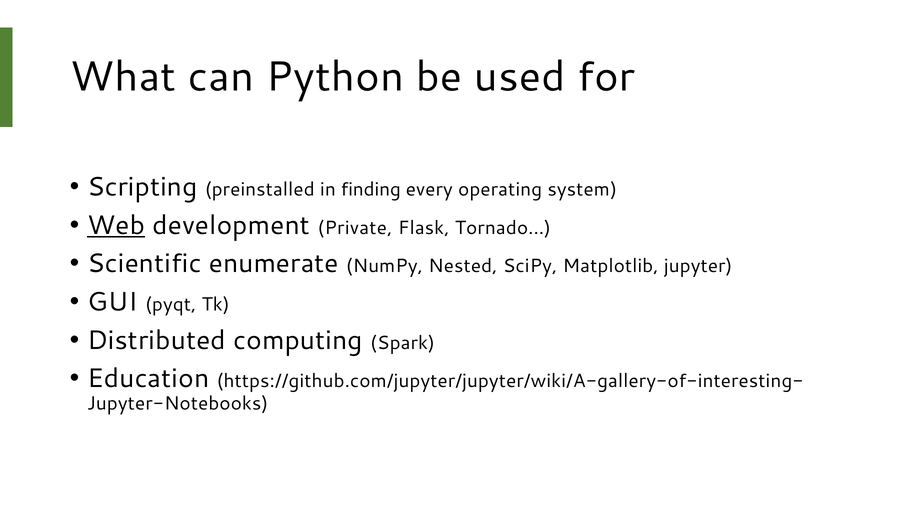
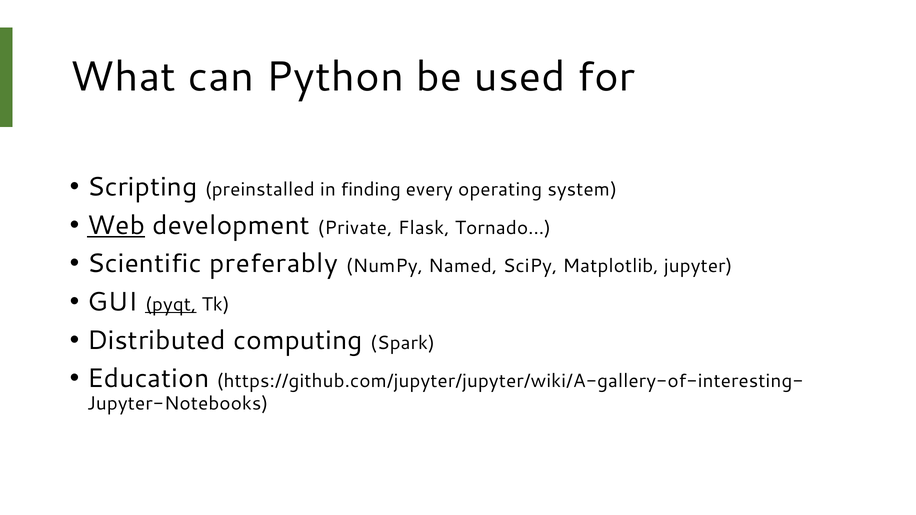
enumerate: enumerate -> preferably (274, 264)
Nested: Nested -> Named (463, 266)
pyqt underline: none -> present (171, 305)
